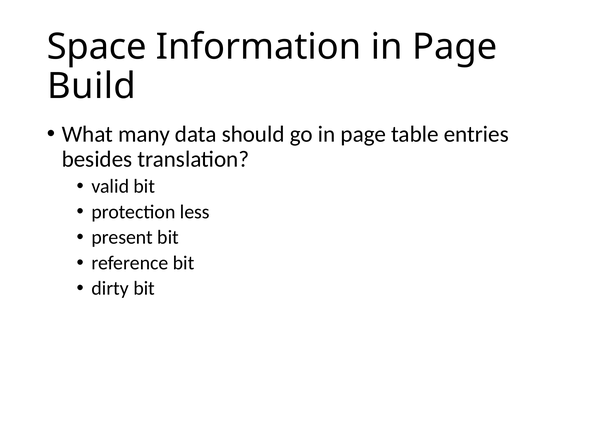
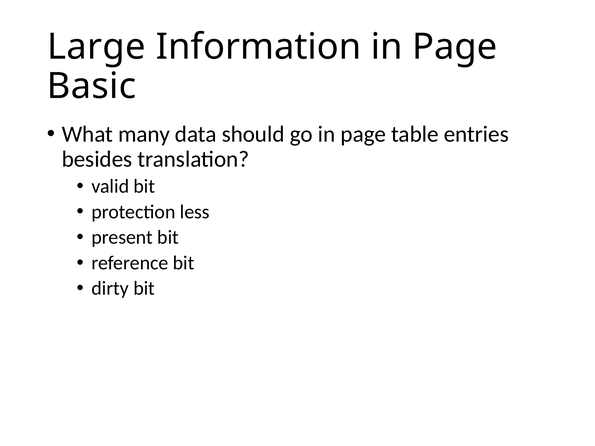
Space: Space -> Large (96, 47)
Build: Build -> Basic (92, 86)
